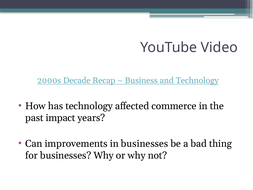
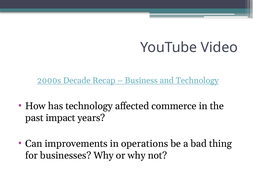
in businesses: businesses -> operations (145, 143)
